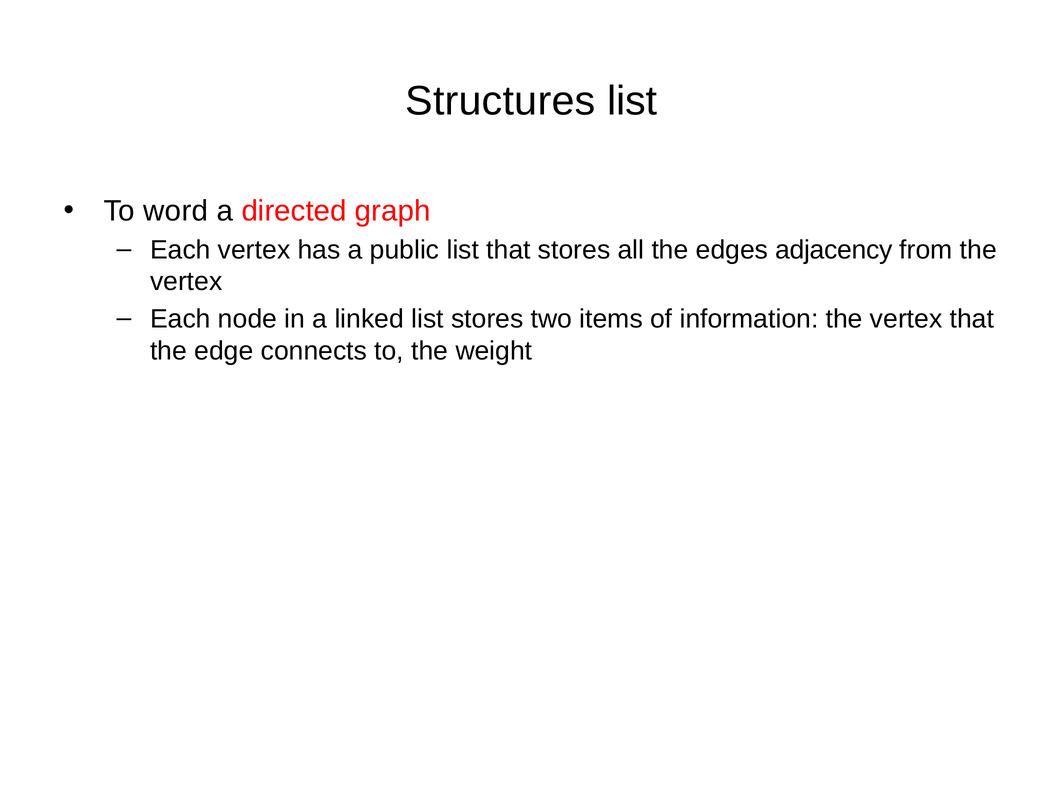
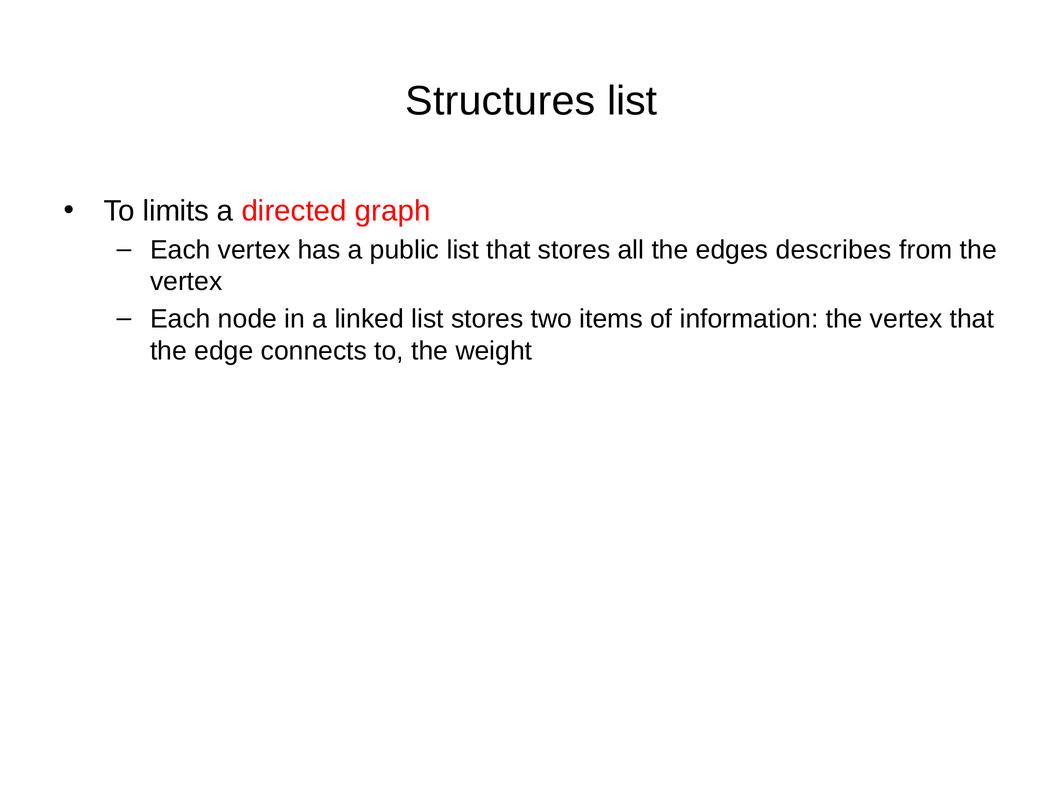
word: word -> limits (176, 211)
adjacency: adjacency -> describes (834, 250)
